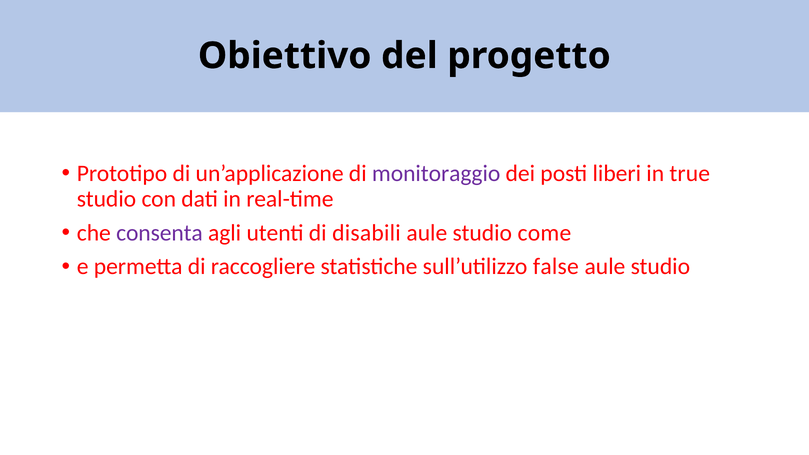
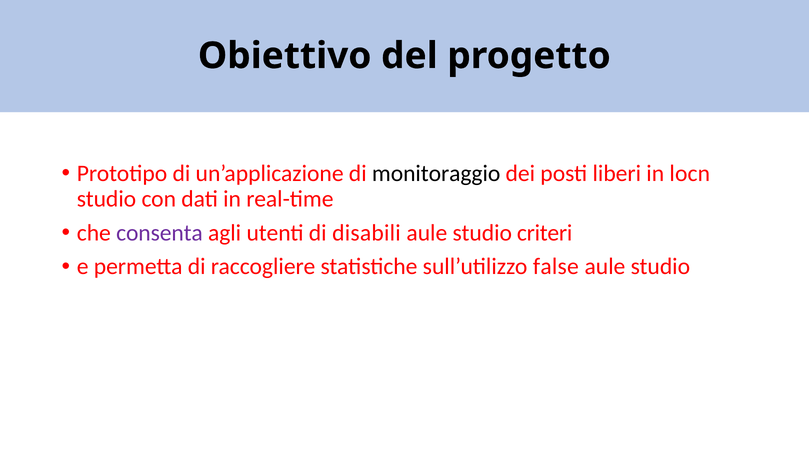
monitoraggio colour: purple -> black (436, 173)
true: true -> locn (690, 173)
come: come -> criteri (545, 233)
